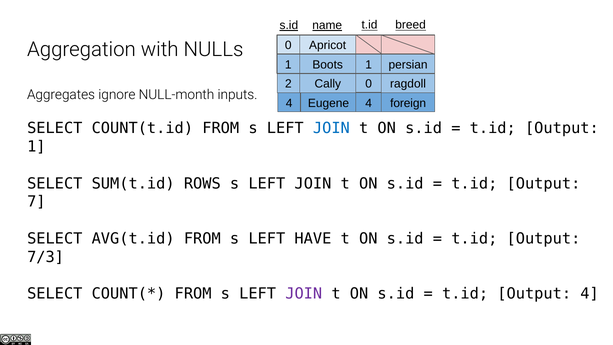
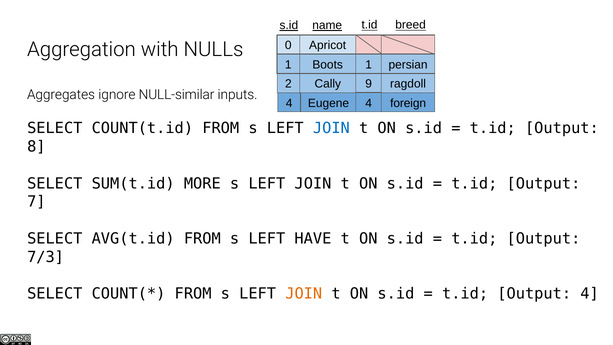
Cally 0: 0 -> 9 (369, 84)
NULL-month: NULL-month -> NULL-similar (177, 95)
1: 1 -> 8 (36, 147)
ROWS: ROWS -> MORE (202, 183)
JOIN colour: purple -> orange (304, 294)
